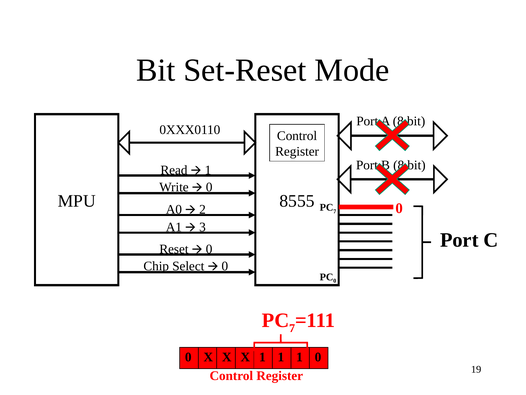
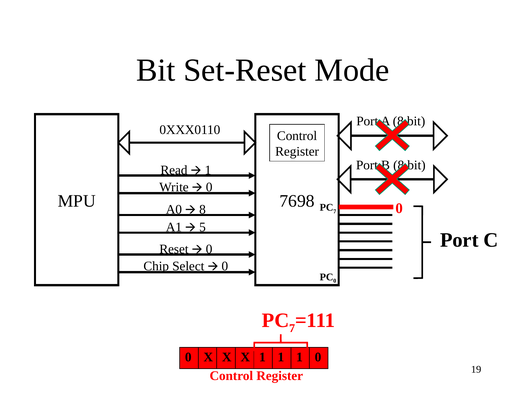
8555: 8555 -> 7698 (297, 201)
A0 2: 2 -> 8 (202, 209)
3: 3 -> 5 (202, 227)
